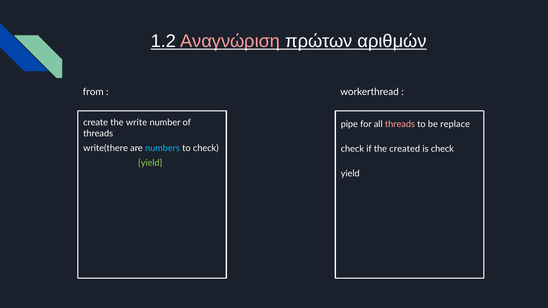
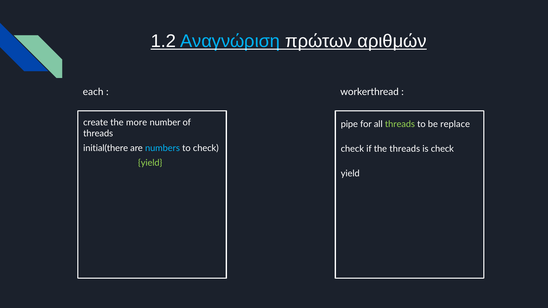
Αναγνώριση colour: pink -> light blue (230, 41)
from: from -> each (93, 92)
write: write -> more (137, 122)
threads colour: pink -> light green (400, 124)
write(there: write(there -> initial(there (106, 148)
the created: created -> threads (405, 149)
